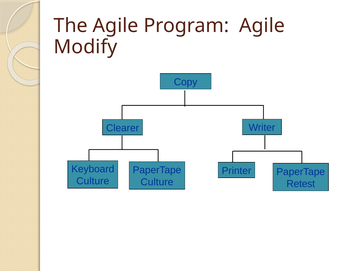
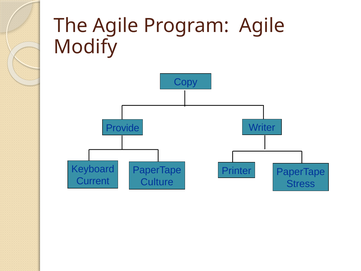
Clearer: Clearer -> Provide (123, 128)
Culture: Culture -> Current (93, 181)
Retest: Retest -> Stress (301, 184)
